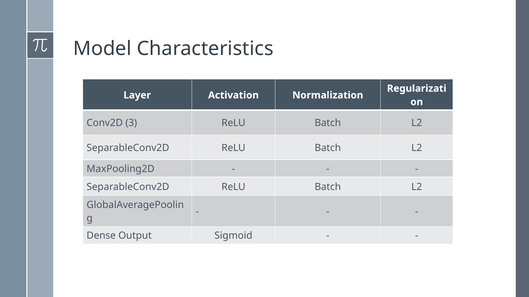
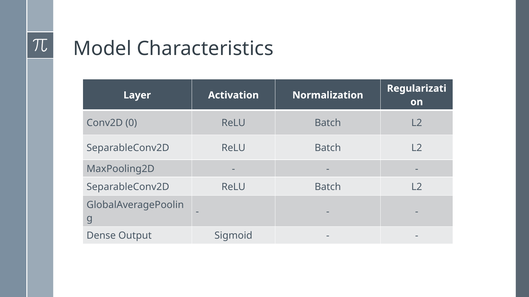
3: 3 -> 0 (131, 123)
